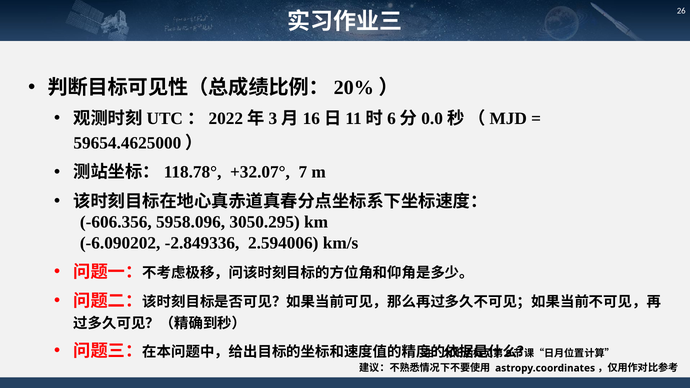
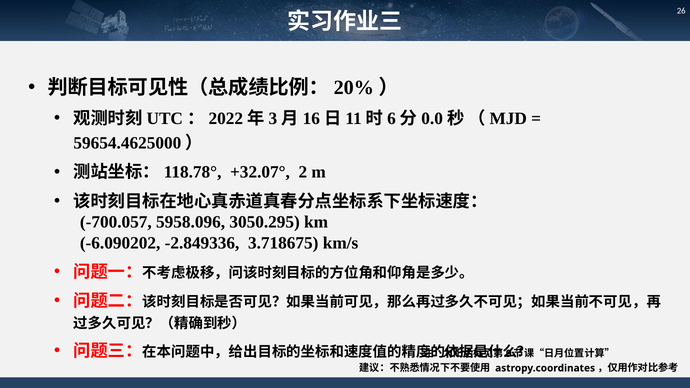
7: 7 -> 2 (303, 172)
-606.356: -606.356 -> -700.057 (116, 222)
2.594006: 2.594006 -> 3.718675 (283, 243)
